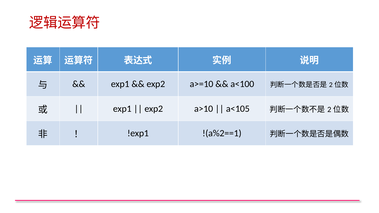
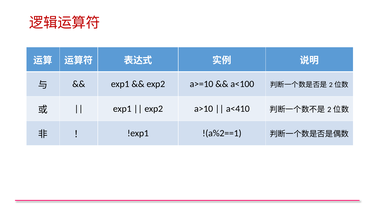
a<105: a<105 -> a<410 (238, 109)
